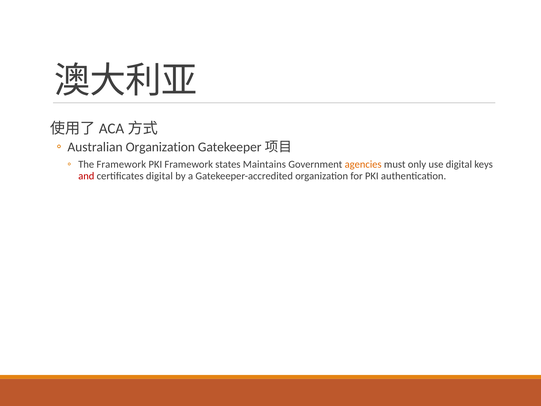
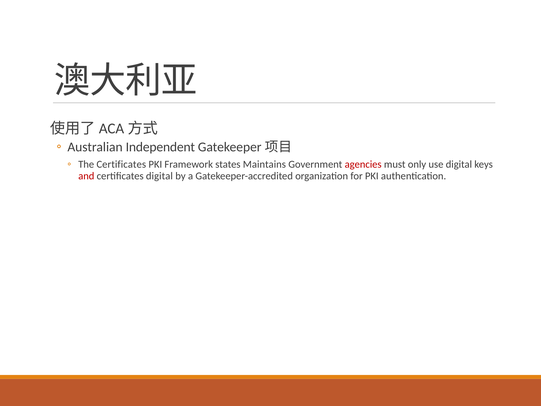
Australian Organization: Organization -> Independent (160, 147)
The Framework: Framework -> Certificates (121, 164)
agencies colour: orange -> red (363, 164)
